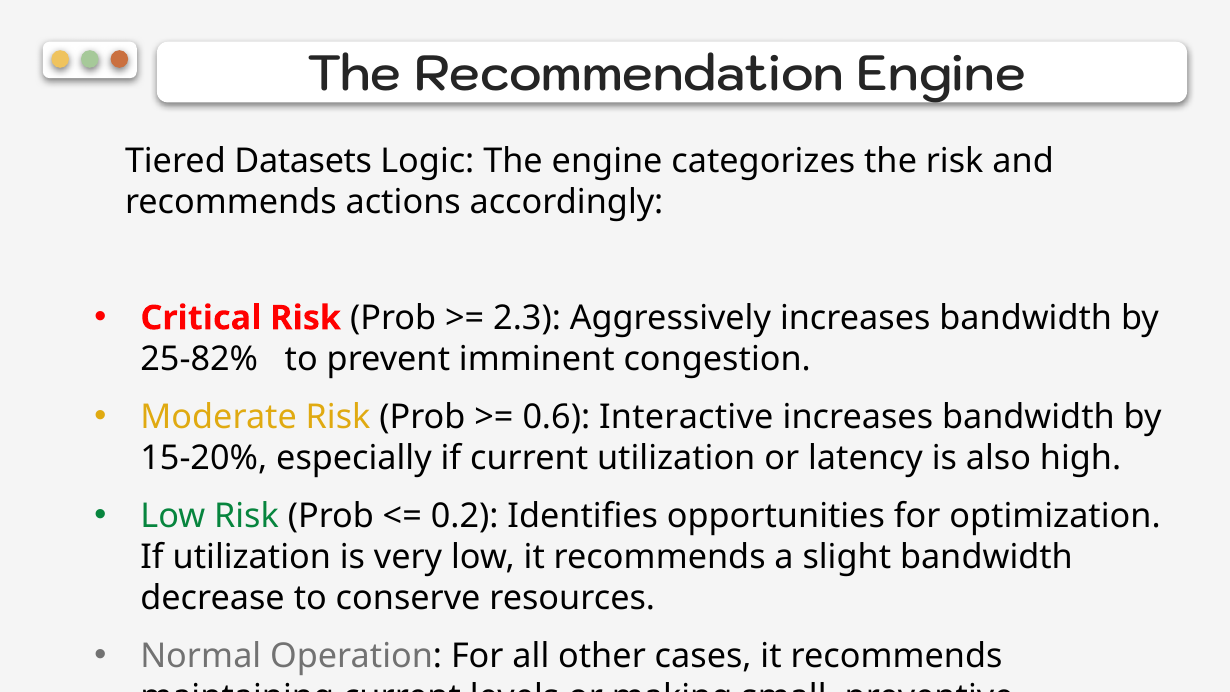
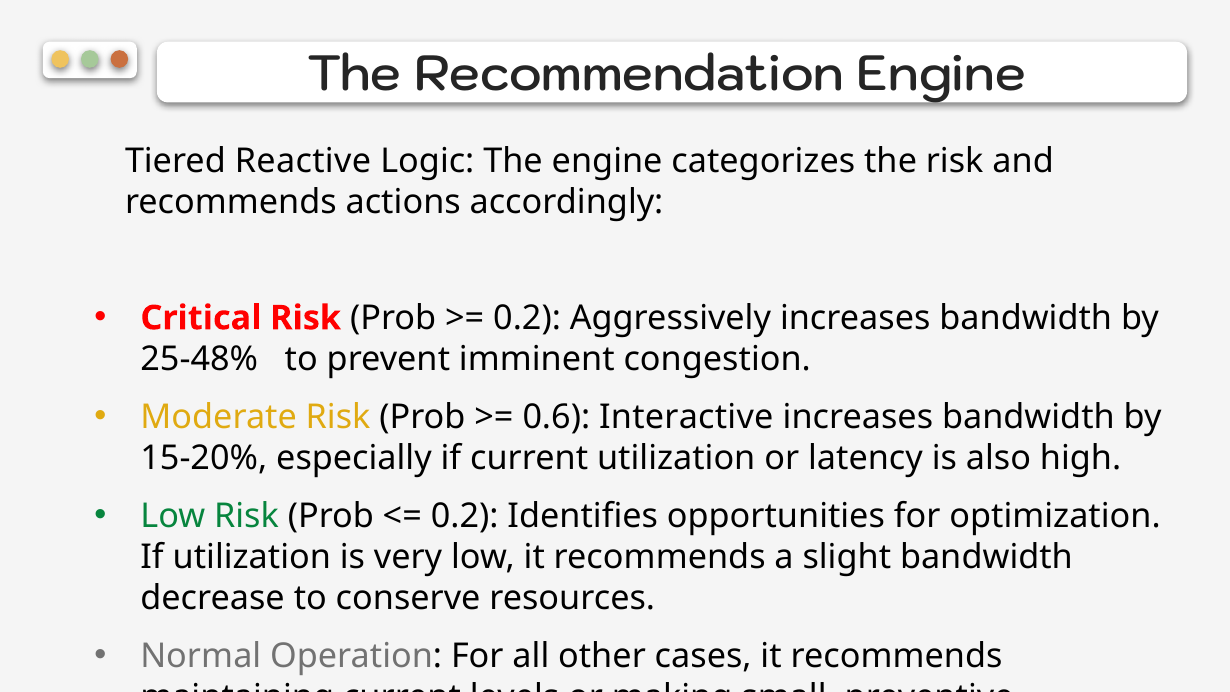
Datasets: Datasets -> Reactive (303, 161)
2.3: 2.3 -> 0.2 (527, 318)
25-82%: 25-82% -> 25-48% (199, 359)
